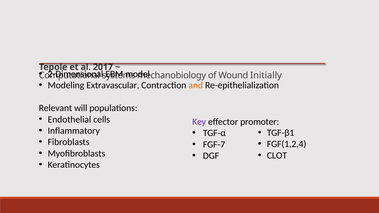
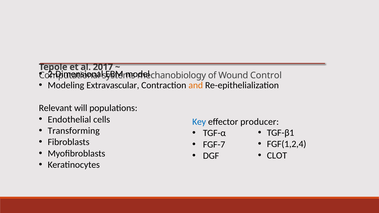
Initially: Initially -> Control (266, 75)
Key colour: purple -> blue (199, 122)
promoter: promoter -> producer (260, 122)
Inflammatory: Inflammatory -> Transforming (74, 131)
